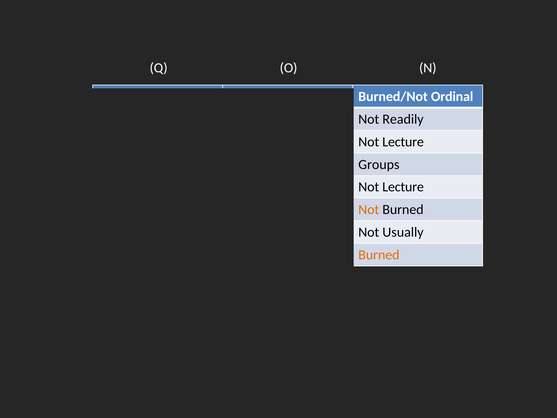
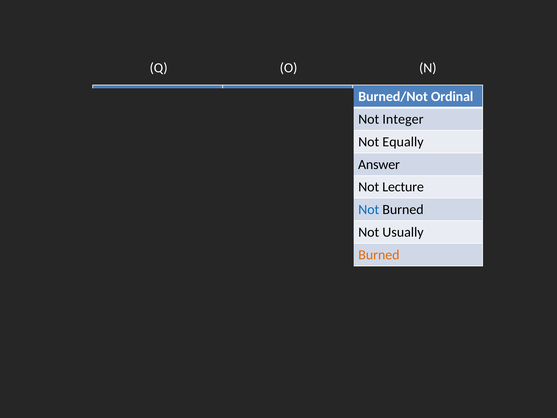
Readily: Readily -> Integer (403, 119)
Lecture: Lecture -> Equally (403, 142)
Groups: Groups -> Answer (379, 164)
Not colour: orange -> blue (369, 209)
